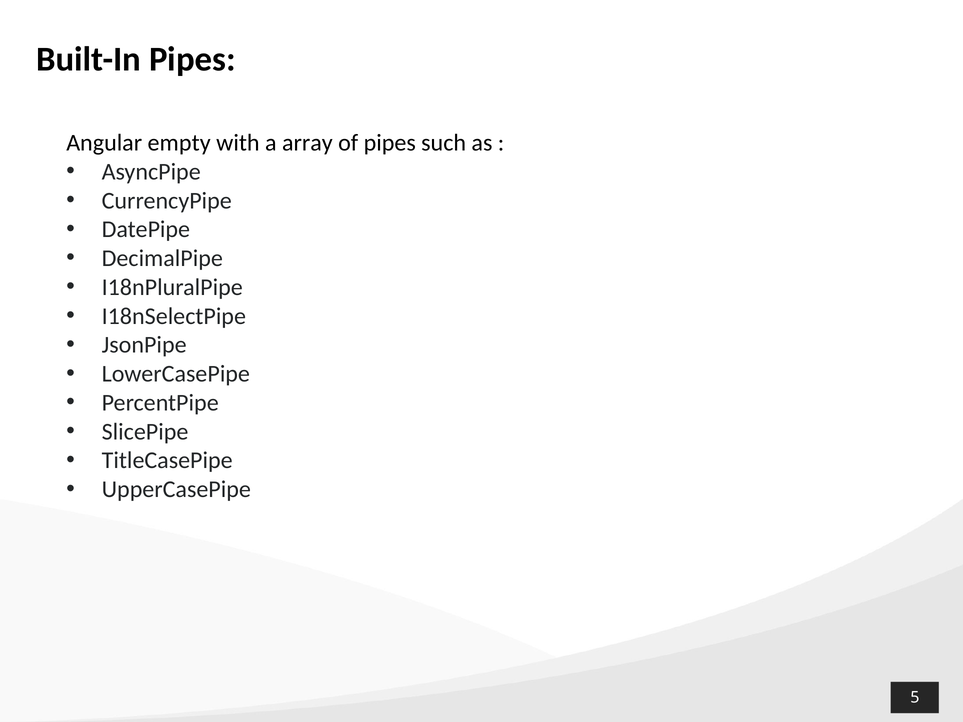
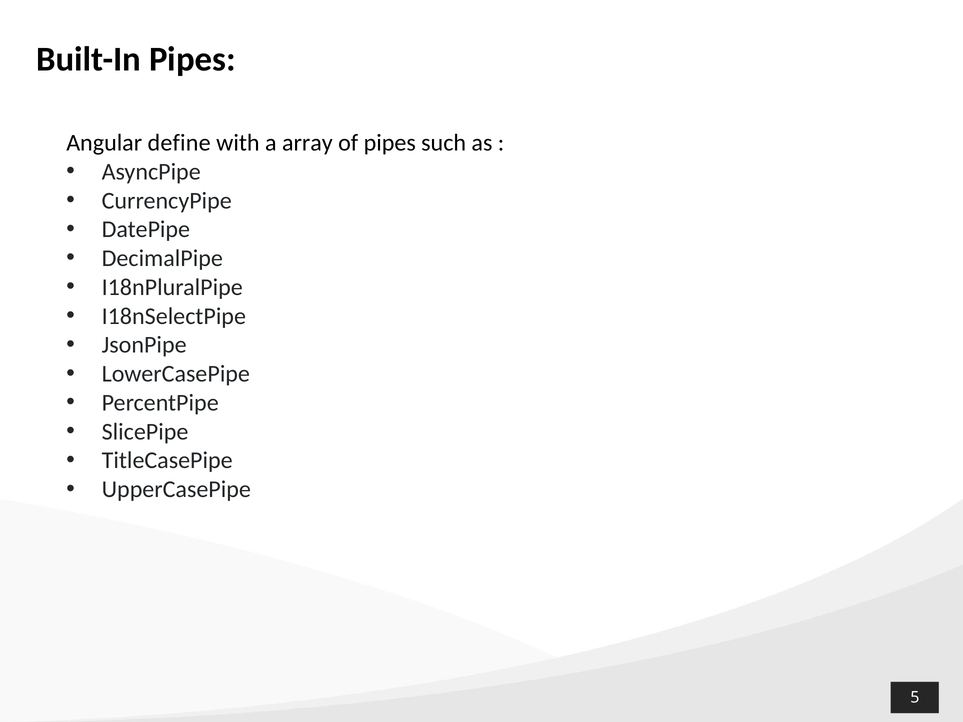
empty: empty -> define (179, 143)
